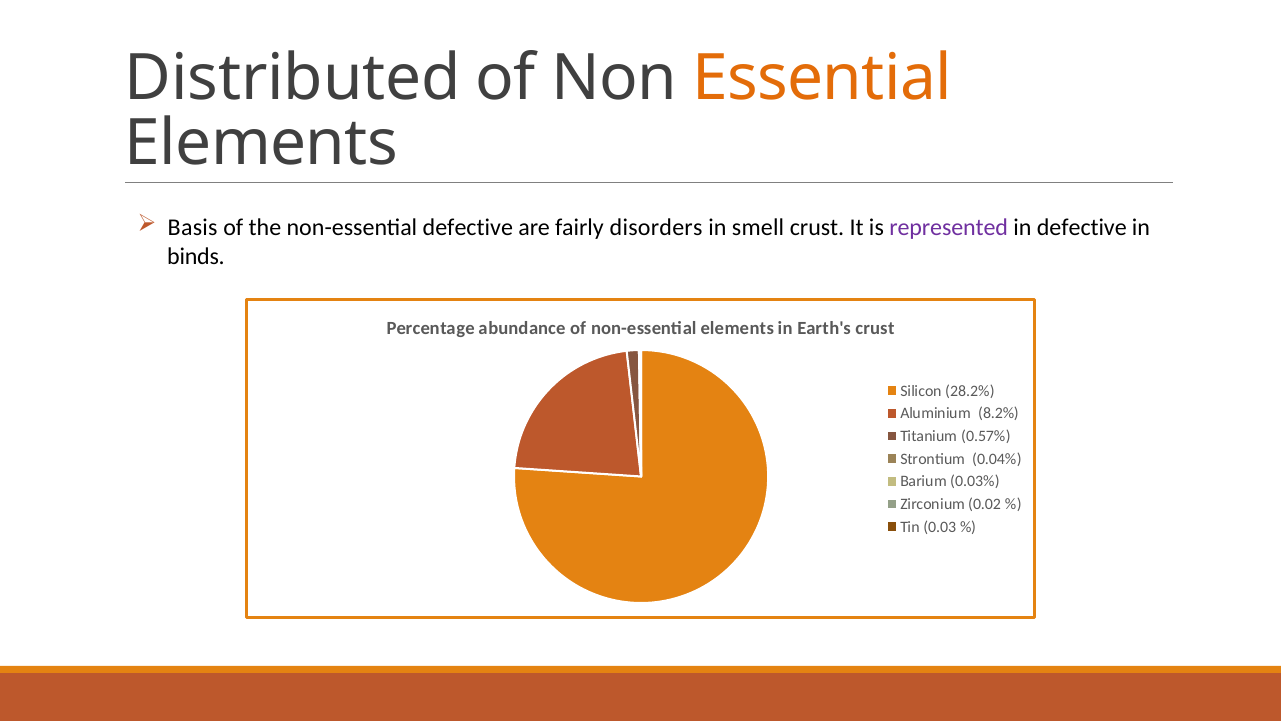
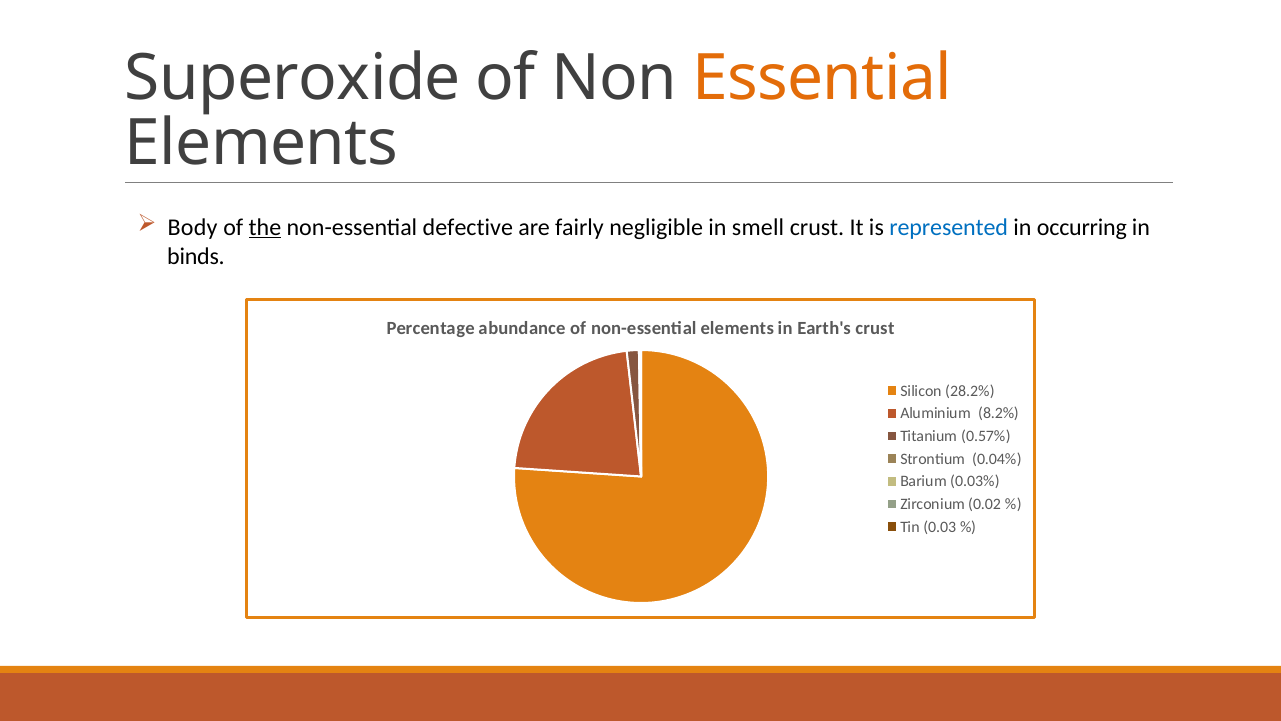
Distributed: Distributed -> Superoxide (293, 78)
Basis: Basis -> Body (193, 227)
the underline: none -> present (265, 227)
disorders: disorders -> negligible (656, 227)
represented colour: purple -> blue (949, 227)
in defective: defective -> occurring (1082, 227)
